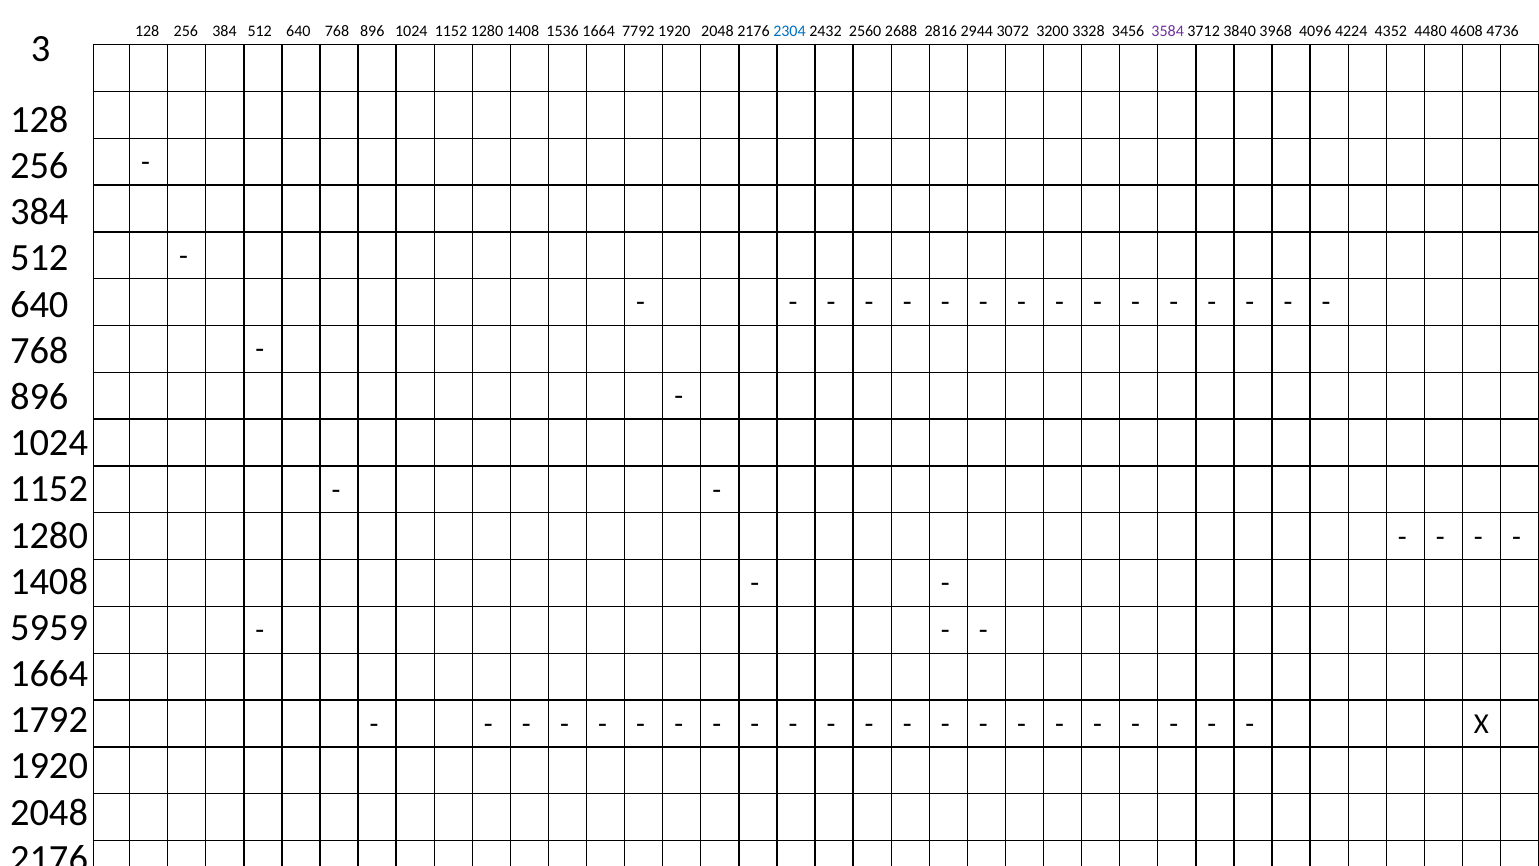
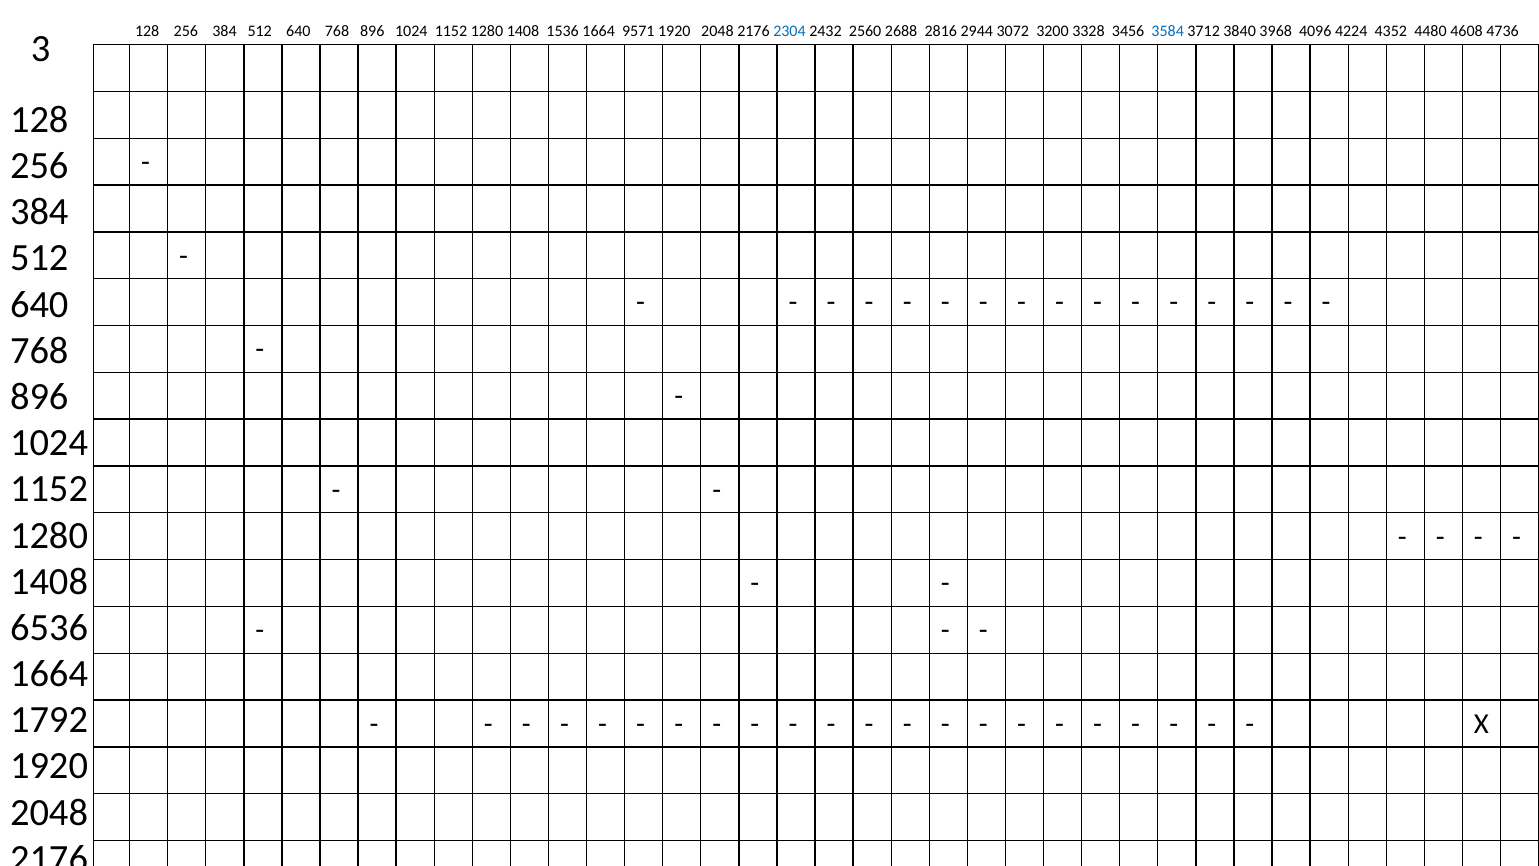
7792: 7792 -> 9571 (638, 31)
3584 colour: purple -> blue (1168, 31)
5959: 5959 -> 6536 (49, 627)
